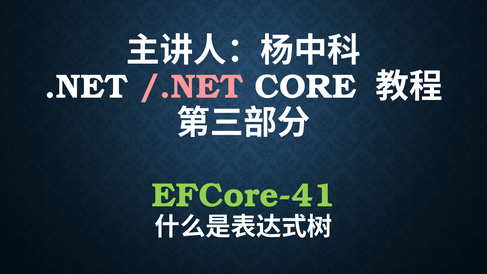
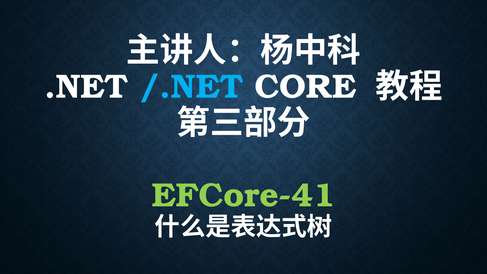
/.NET colour: pink -> light blue (191, 87)
